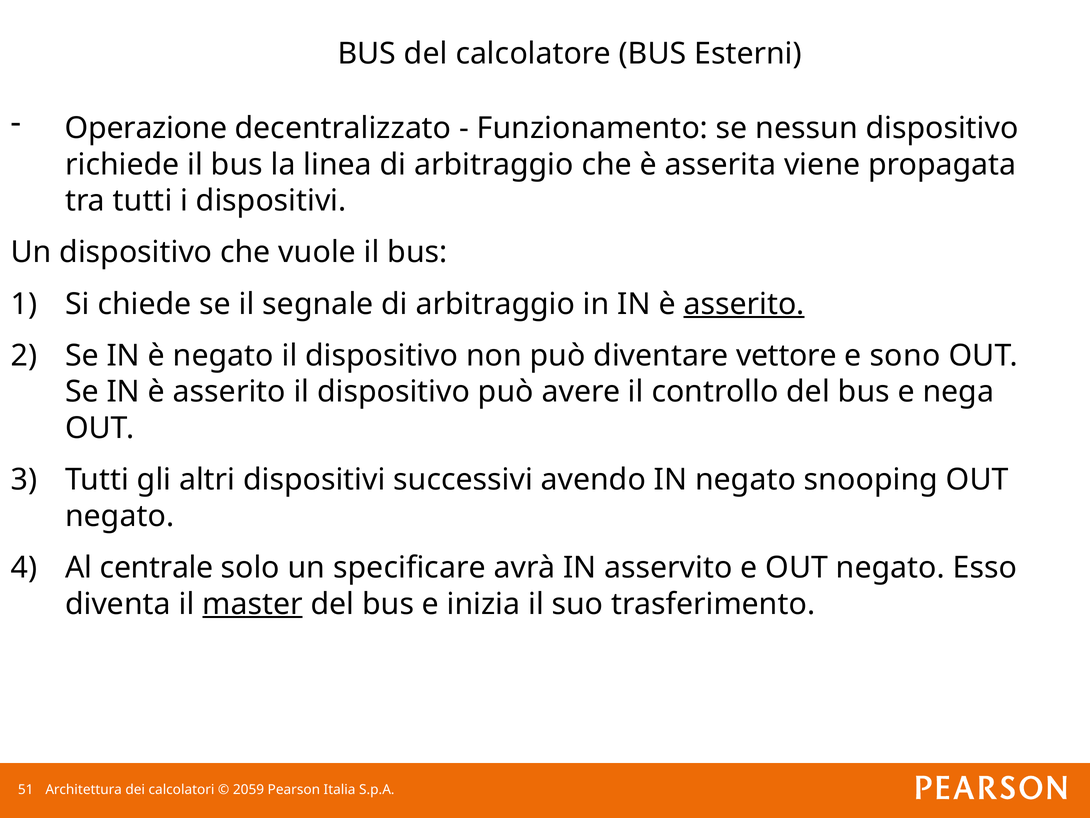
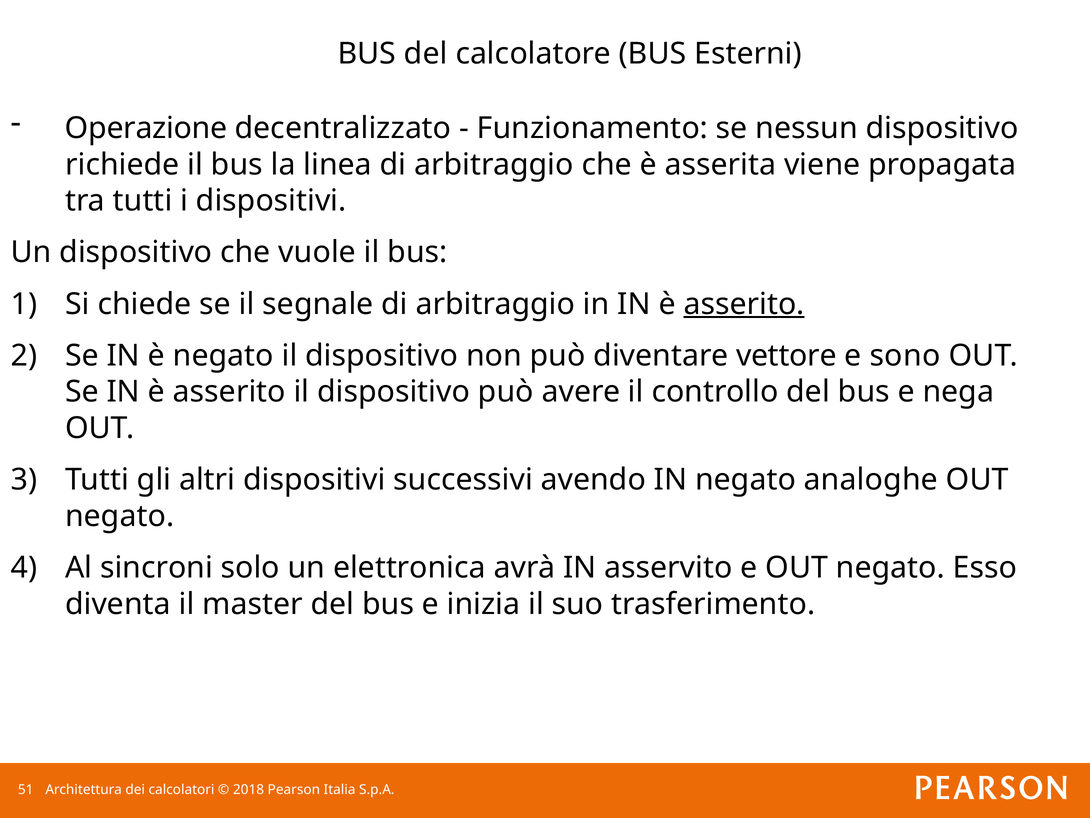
snooping: snooping -> analoghe (871, 480)
centrale: centrale -> sincroni (157, 567)
specificare: specificare -> elettronica (409, 567)
master underline: present -> none (253, 604)
2059: 2059 -> 2018 (249, 789)
